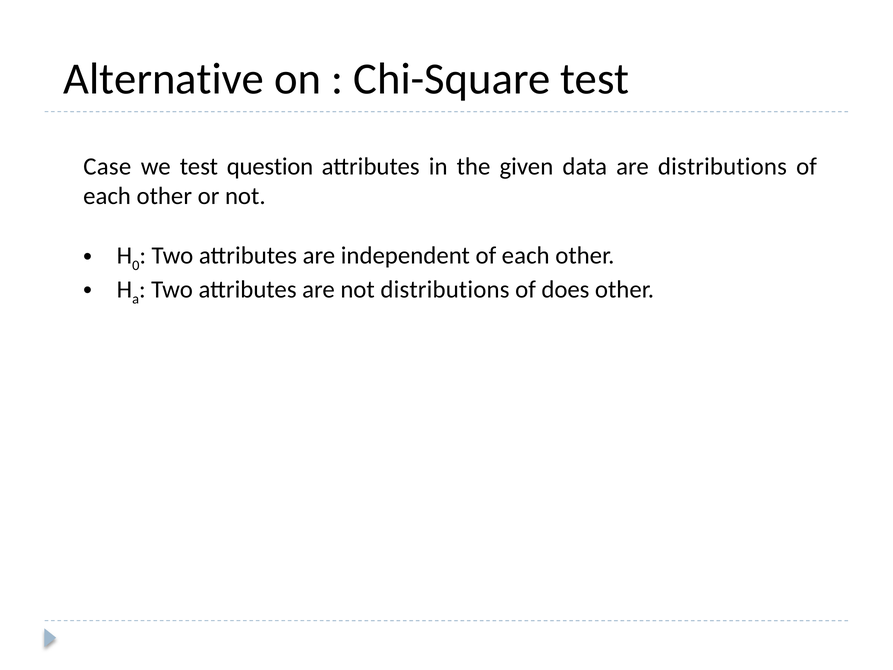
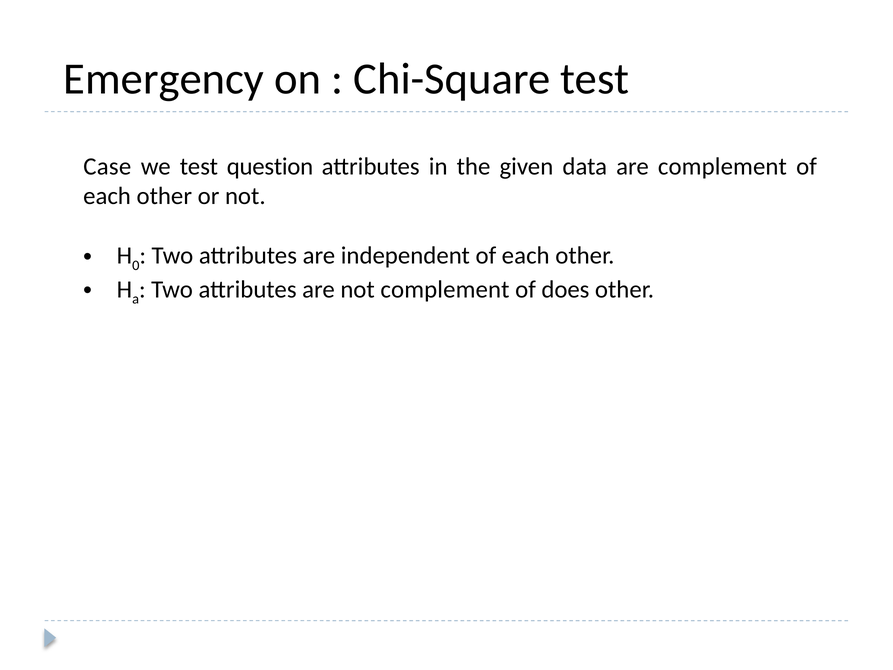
Alternative: Alternative -> Emergency (164, 79)
are distributions: distributions -> complement (722, 166)
not distributions: distributions -> complement (445, 289)
